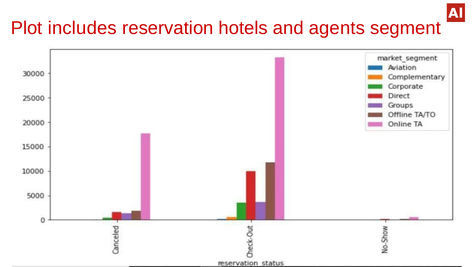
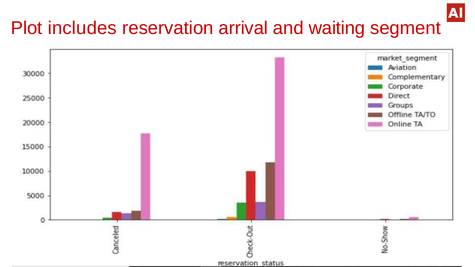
hotels: hotels -> arrival (243, 28)
agents: agents -> waiting (337, 28)
